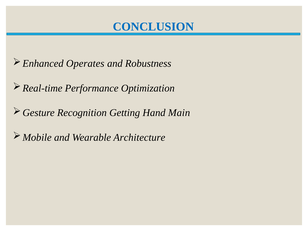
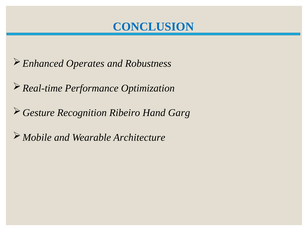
Getting: Getting -> Ribeiro (125, 113)
Main: Main -> Garg (179, 113)
